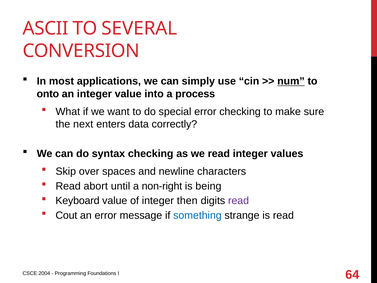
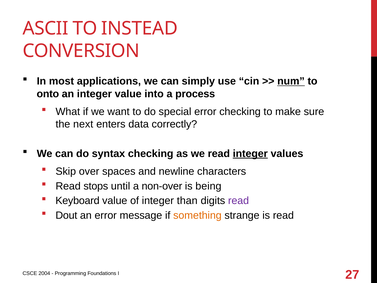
SEVERAL: SEVERAL -> INSTEAD (139, 28)
integer underline: none -> present (250, 153)
abort: abort -> stops (96, 186)
non-right: non-right -> non-over (162, 186)
then: then -> than (187, 201)
Cout: Cout -> Dout (66, 215)
something colour: blue -> orange (197, 215)
64: 64 -> 27 (352, 274)
